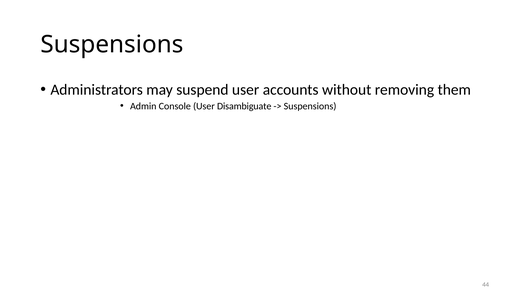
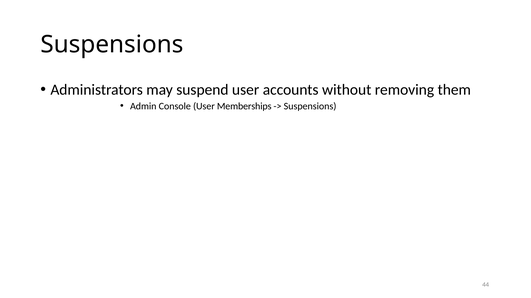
Disambiguate: Disambiguate -> Memberships (244, 106)
